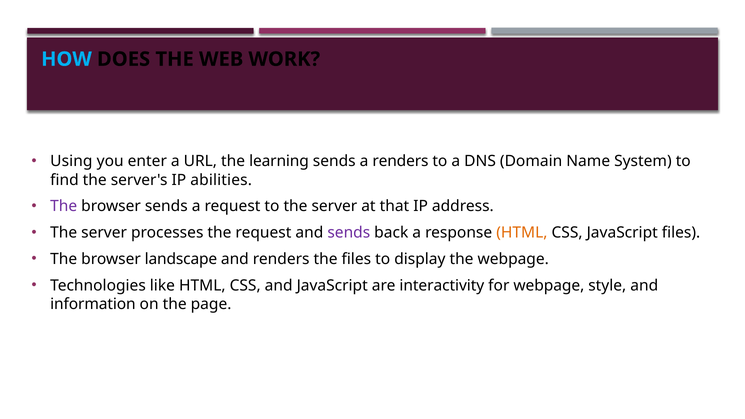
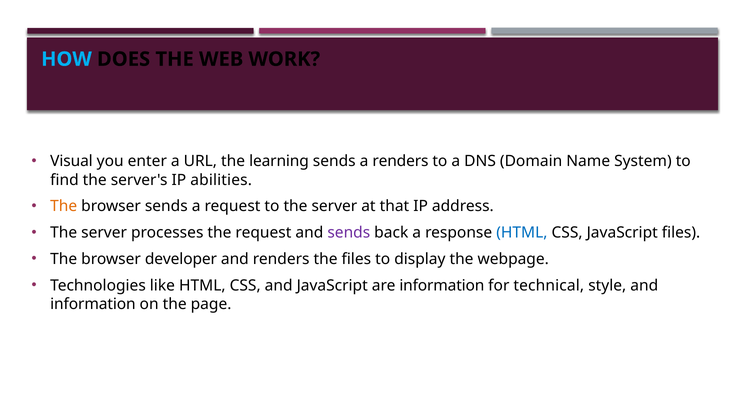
Using: Using -> Visual (71, 161)
The colour: purple -> orange (64, 206)
HTML colour: orange -> blue (522, 233)
landscape: landscape -> developer (181, 259)
are interactivity: interactivity -> information (442, 286)
for webpage: webpage -> technical (549, 286)
